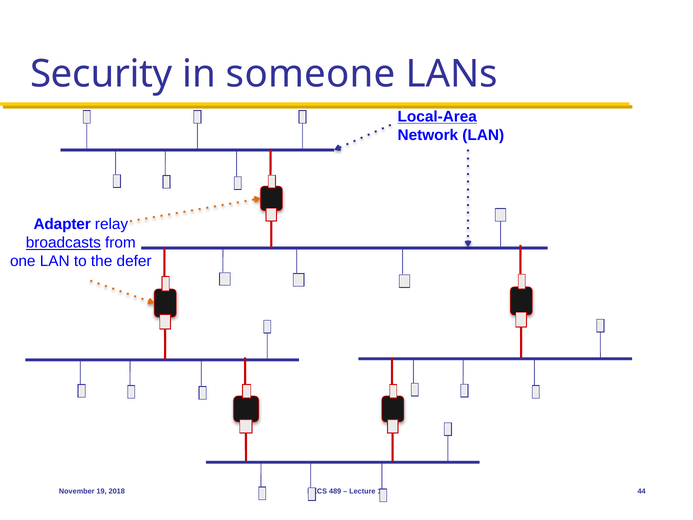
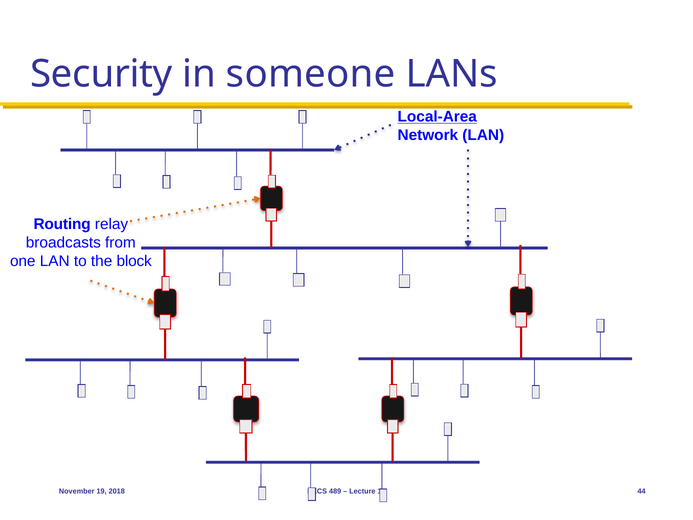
Adapter: Adapter -> Routing (62, 224)
broadcasts underline: present -> none (63, 243)
defer: defer -> block (134, 261)
